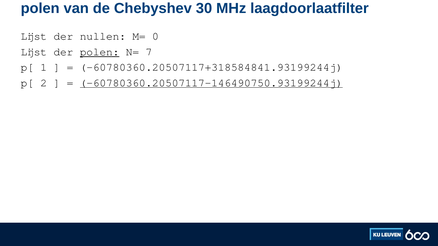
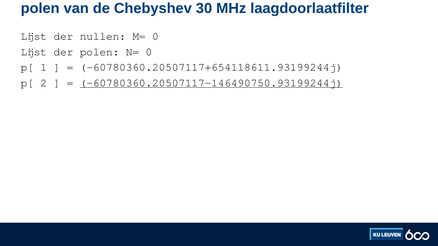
polen underline: present -> none (100, 52)
N= 7: 7 -> 0 (149, 52)
-60780360.20507117+318584841.93199244j: -60780360.20507117+318584841.93199244j -> -60780360.20507117+654118611.93199244j (211, 67)
